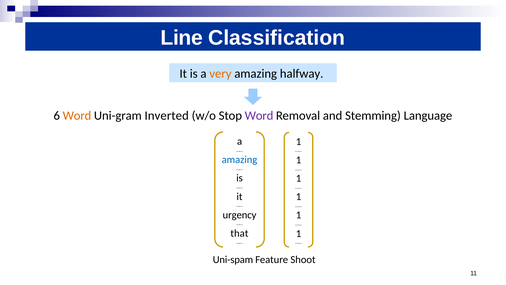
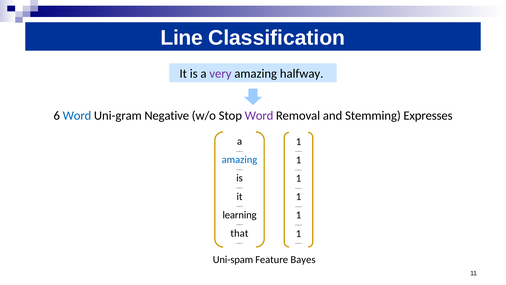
very colour: orange -> purple (220, 74)
Word colour: orange -> blue (77, 115)
Inverted: Inverted -> Negative (167, 115)
Language: Language -> Expresses (428, 115)
urgency: urgency -> learning (240, 215)
Shoot: Shoot -> Bayes (303, 259)
